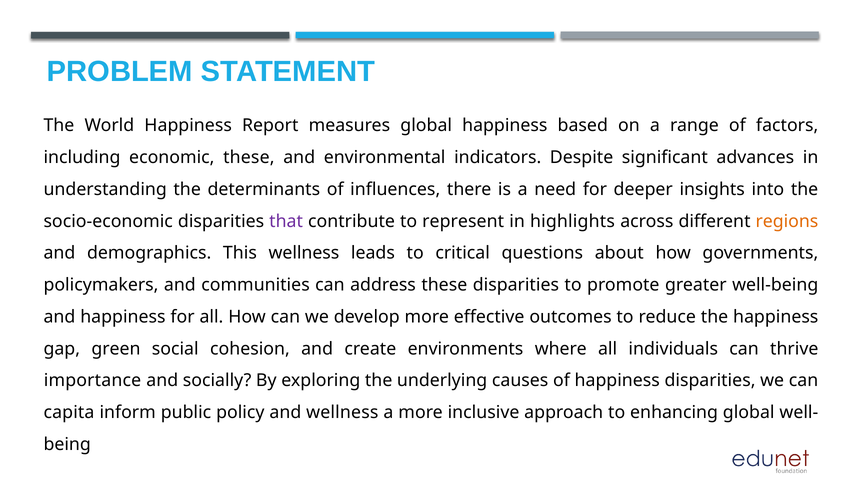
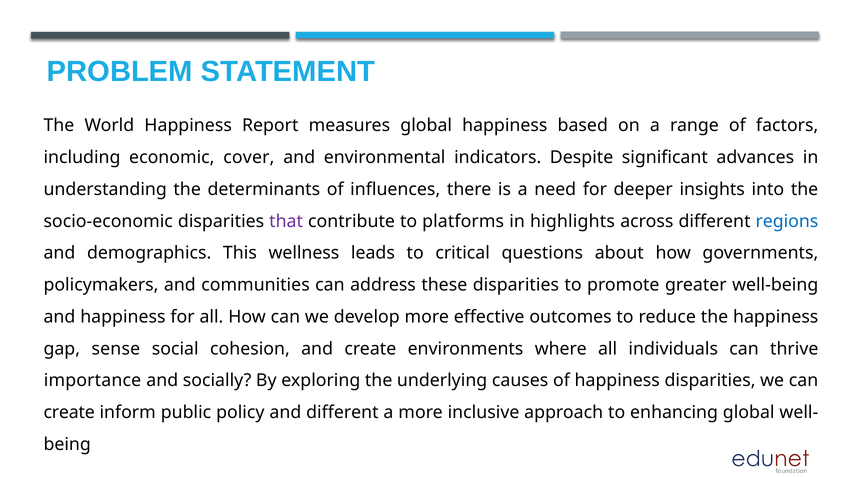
economic these: these -> cover (249, 158)
represent: represent -> platforms (463, 221)
regions colour: orange -> blue (787, 221)
green: green -> sense (116, 349)
capita: capita -> create (69, 413)
and wellness: wellness -> different (342, 413)
